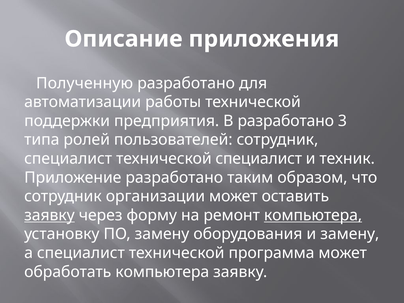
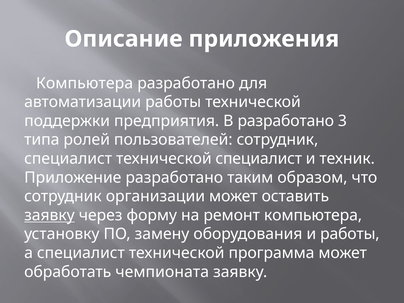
Полученную: Полученную -> Компьютера (85, 83)
компьютера underline: present -> none (313, 215)
и замену: замену -> работы (350, 234)
обработать компьютера: компьютера -> чемпионата (162, 272)
